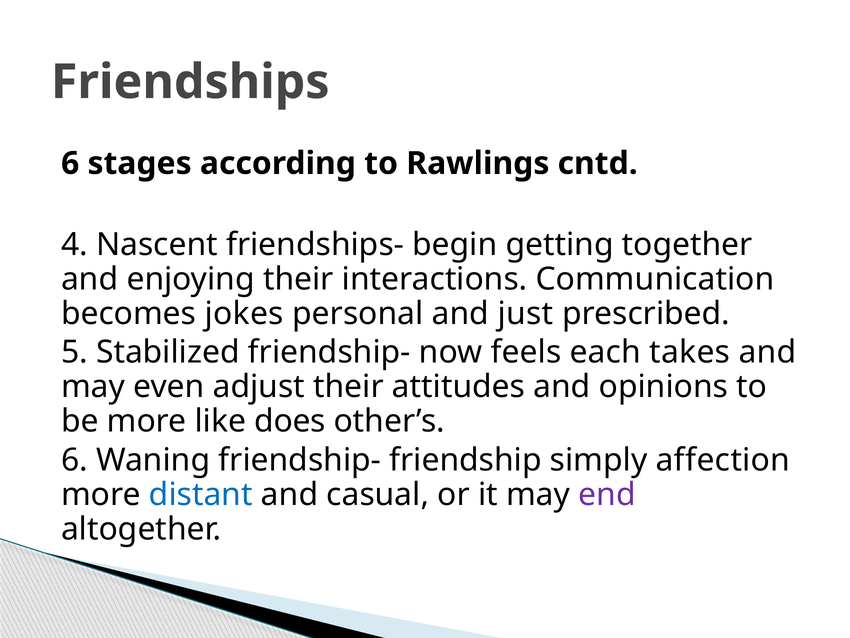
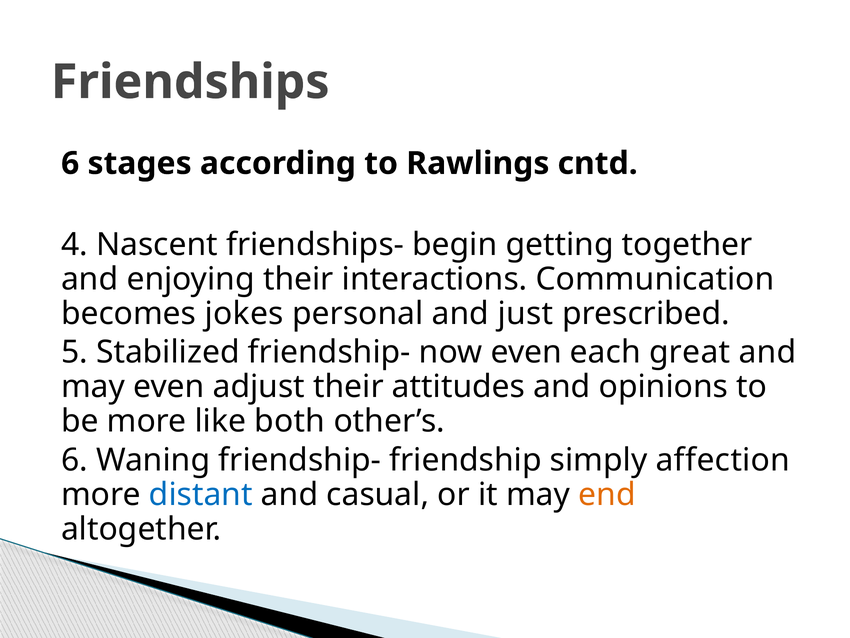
now feels: feels -> even (526, 352)
takes: takes -> great (690, 352)
does: does -> both (290, 421)
end colour: purple -> orange (607, 494)
